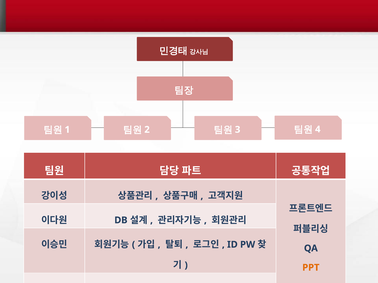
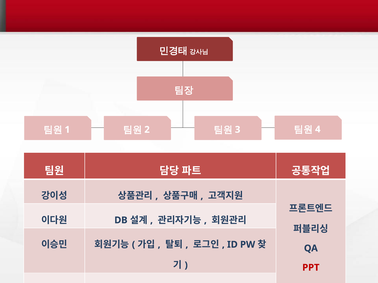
PPT colour: orange -> red (311, 268)
